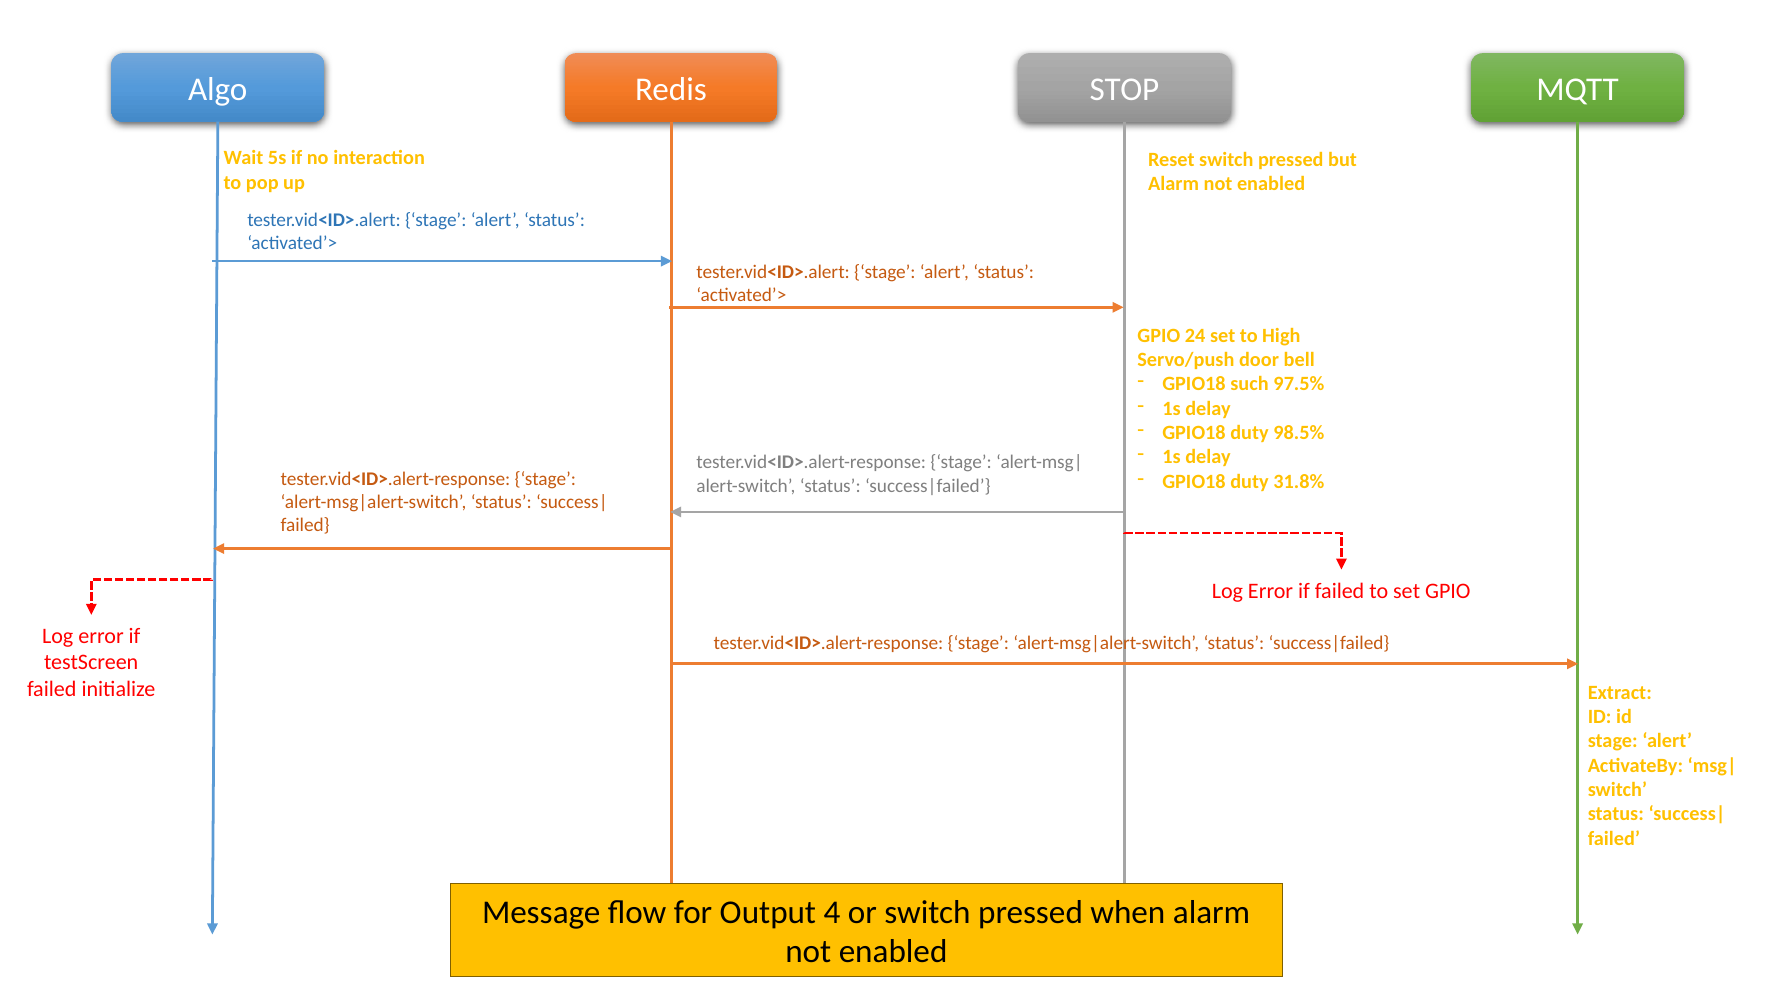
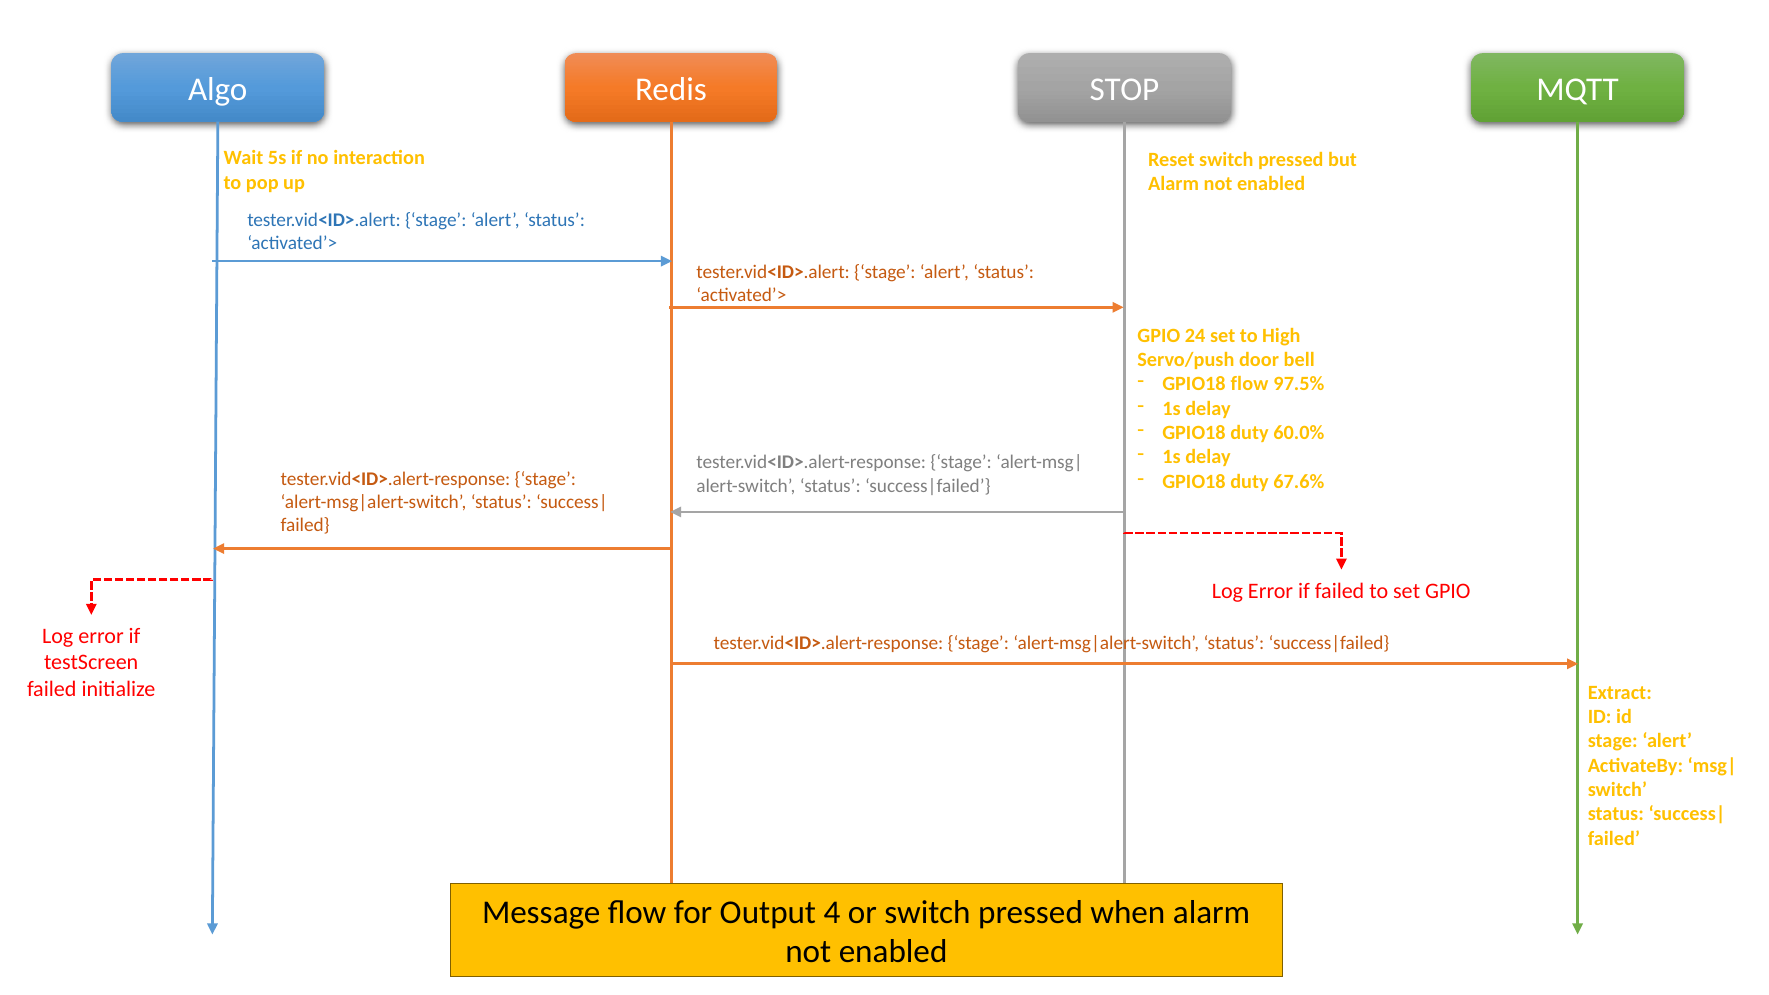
GPIO18 such: such -> flow (1250, 384)
98.5%: 98.5% -> 60.0% (1299, 433)
31.8%: 31.8% -> 67.6% (1299, 482)
